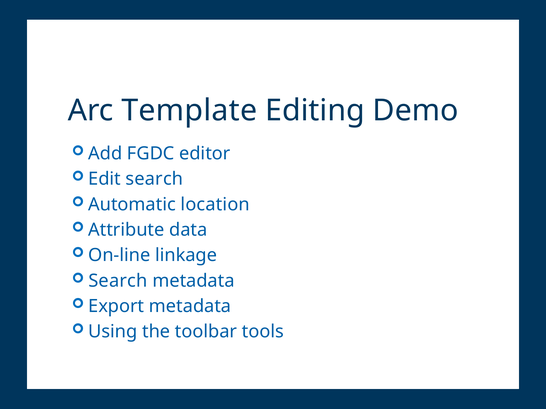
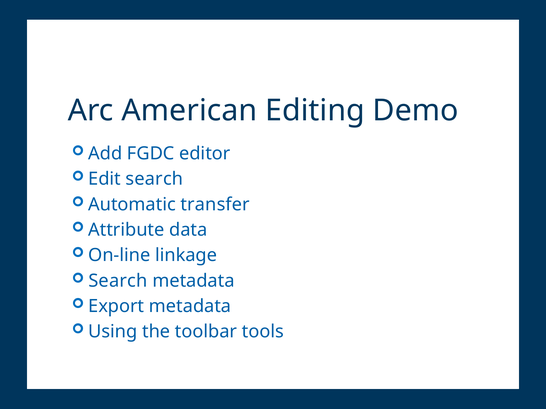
Template: Template -> American (189, 111)
location: location -> transfer (215, 205)
